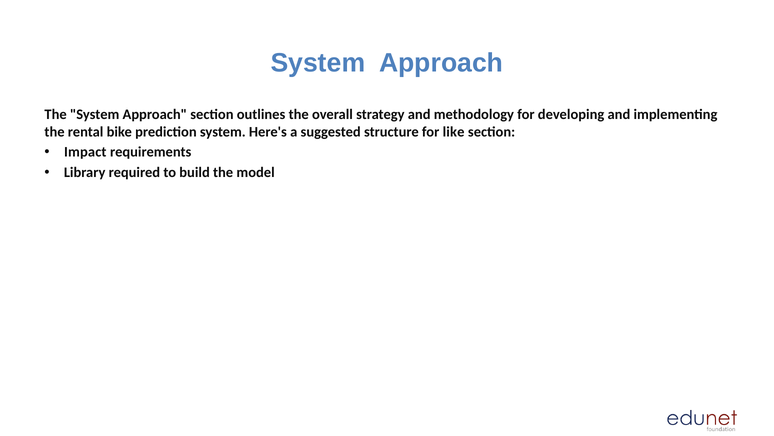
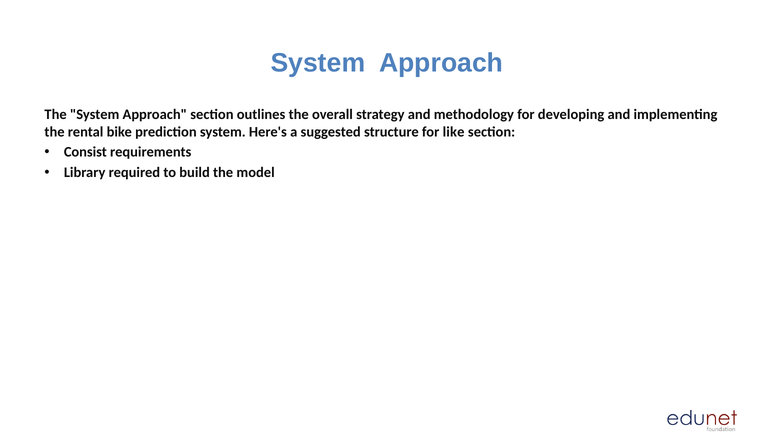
Impact: Impact -> Consist (85, 152)
